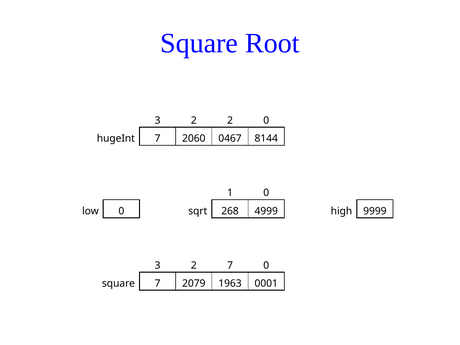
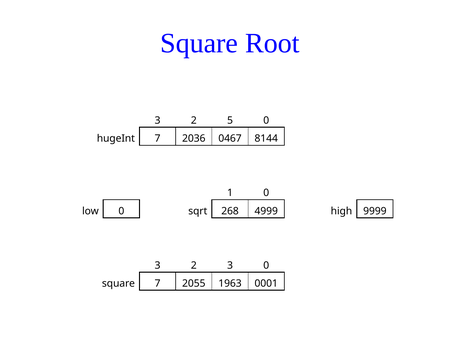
2 2: 2 -> 5 (230, 120)
2060: 2060 -> 2036 (194, 139)
2 7: 7 -> 3 (230, 265)
2079: 2079 -> 2055 (194, 283)
